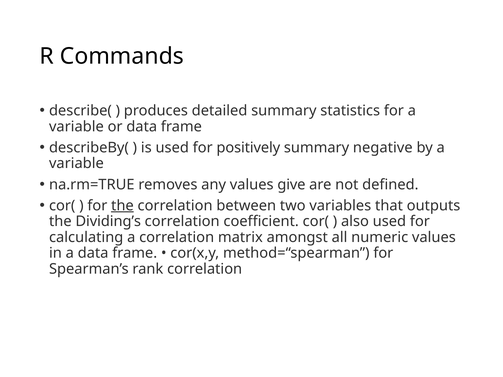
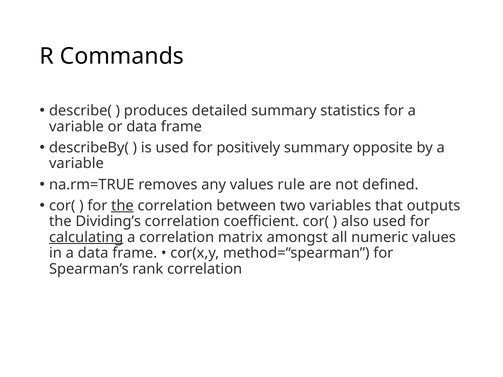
negative: negative -> opposite (383, 148)
give: give -> rule (291, 185)
calculating underline: none -> present (86, 237)
